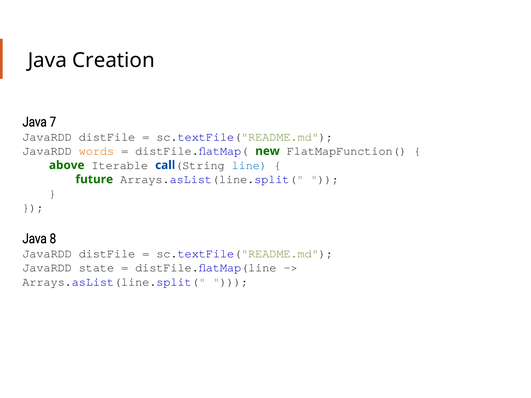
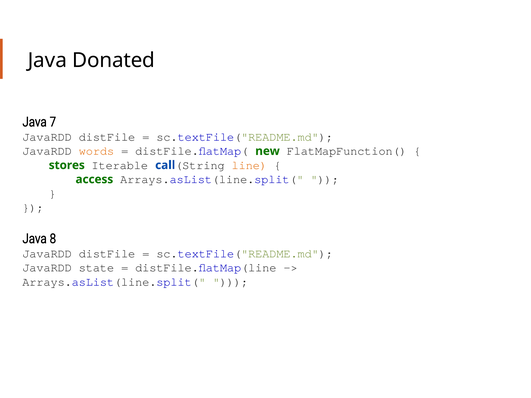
Creation: Creation -> Donated (114, 60)
above: above -> stores (67, 165)
line colour: blue -> orange (249, 165)
future: future -> access (94, 179)
